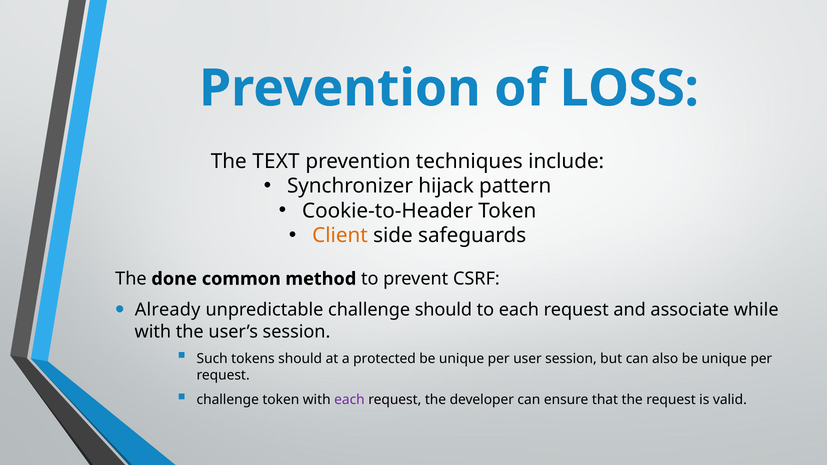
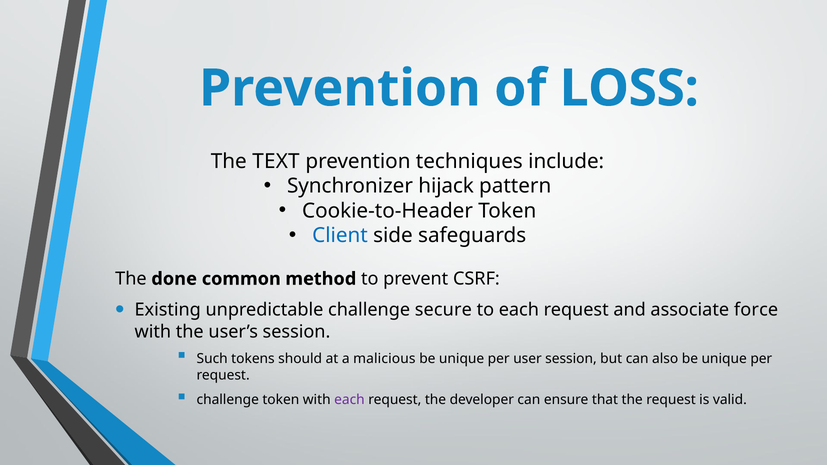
Client colour: orange -> blue (340, 236)
Already: Already -> Existing (168, 310)
challenge should: should -> secure (443, 310)
while: while -> force (756, 310)
protected: protected -> malicious (384, 359)
